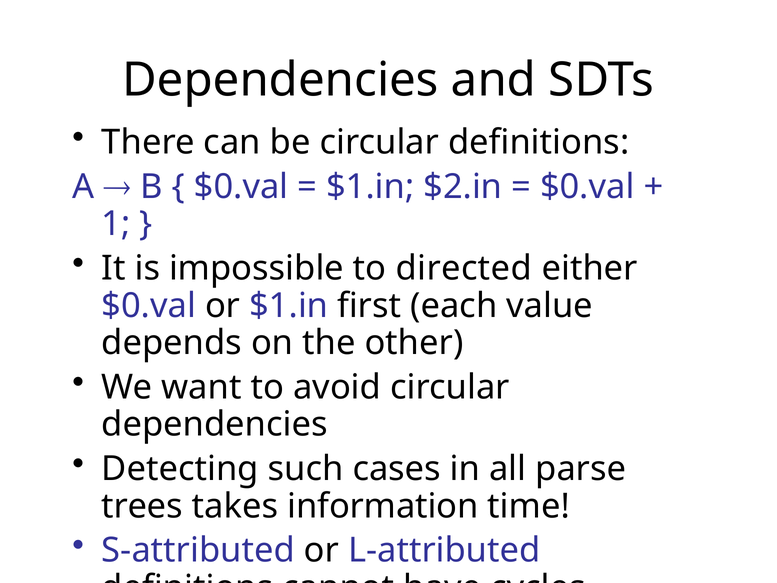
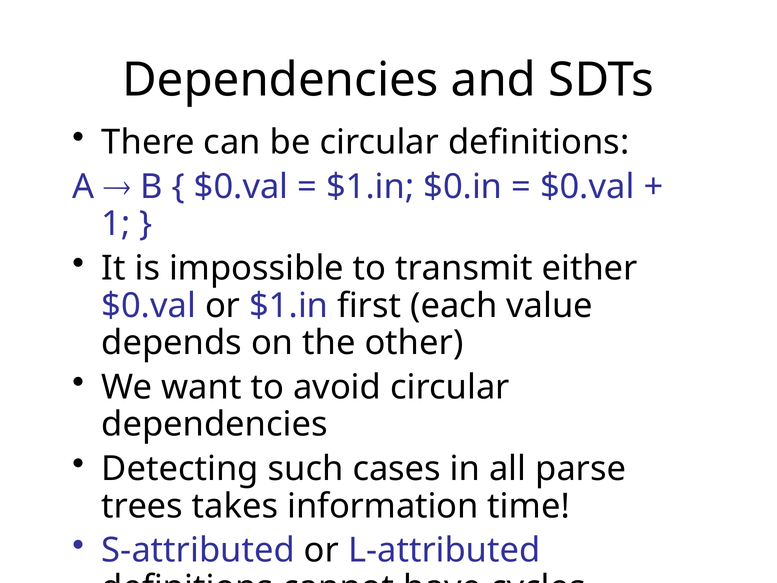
$2.in: $2.in -> $0.in (463, 187)
directed: directed -> transmit (464, 268)
